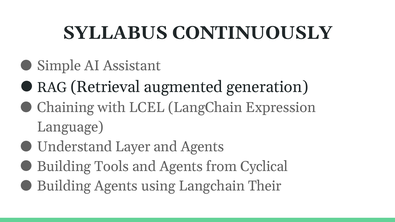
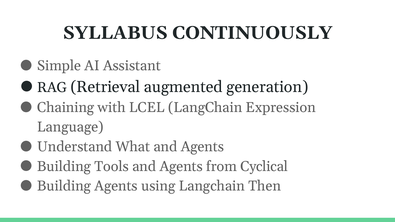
Layer: Layer -> What (133, 147)
Their: Their -> Then (265, 186)
